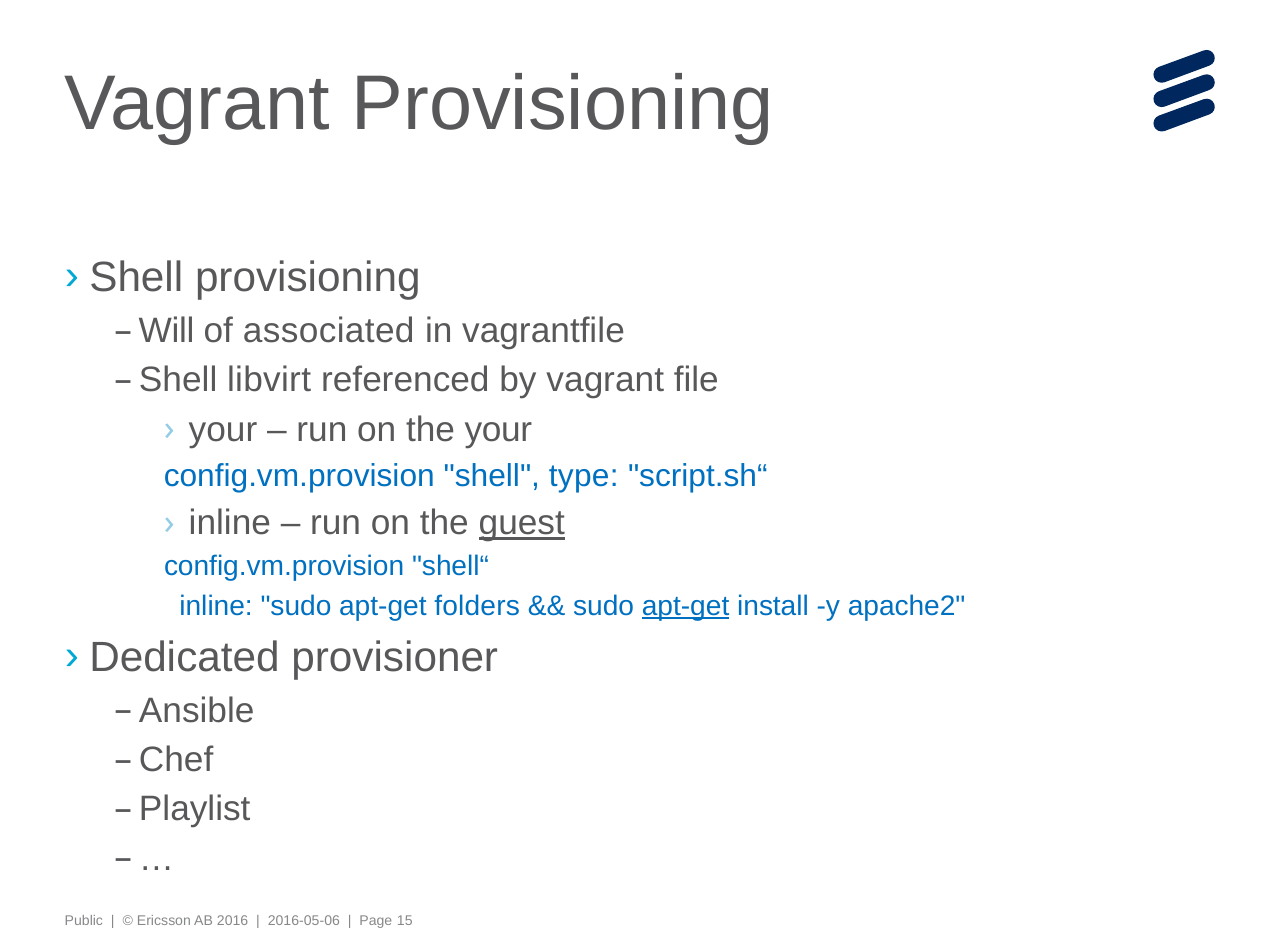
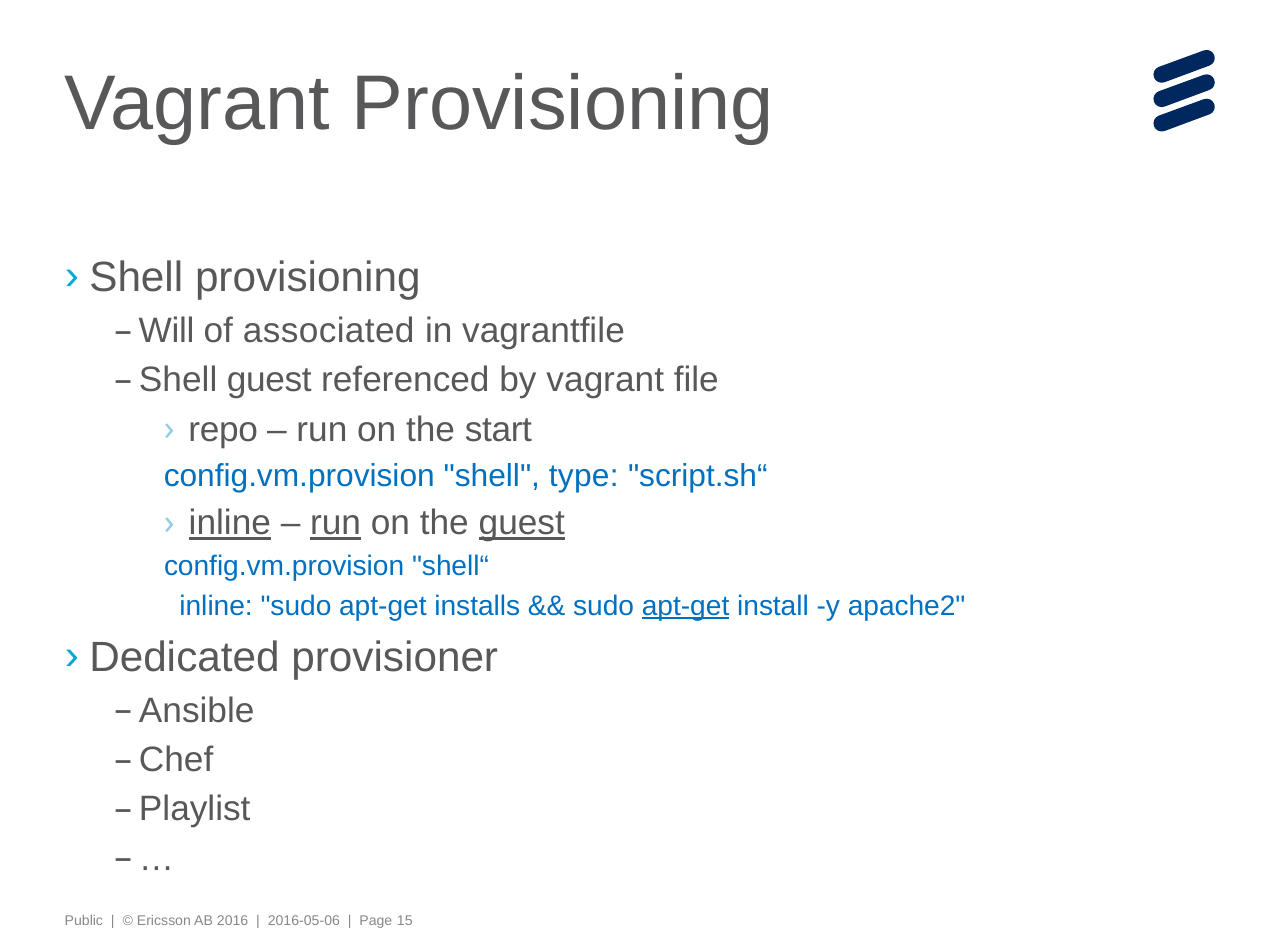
Shell libvirt: libvirt -> guest (269, 380)
your: your -> repo (223, 430)
the your: your -> start (498, 430)
inline underline: none -> present (230, 523)
run underline: none -> present (336, 523)
folders: folders -> installs (477, 606)
